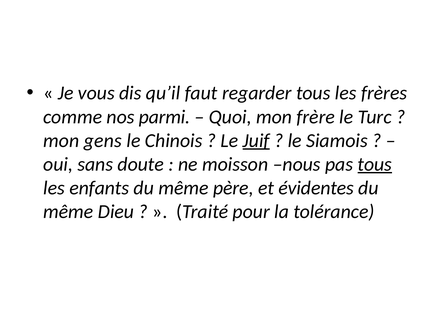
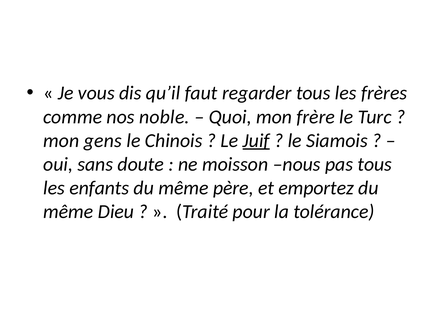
parmi: parmi -> noble (164, 117)
tous underline: present -> none (375, 164)
évidentes: évidentes -> emportez (316, 188)
